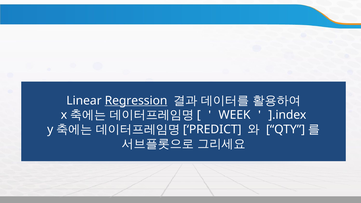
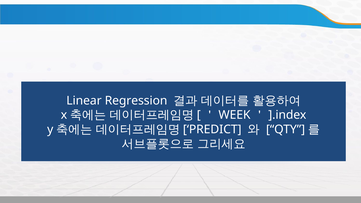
Regression underline: present -> none (136, 101)
